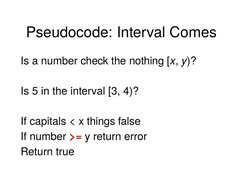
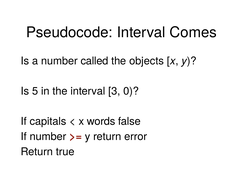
check: check -> called (95, 61)
nothing: nothing -> objects (147, 61)
4: 4 -> 0 (131, 91)
things: things -> words (101, 122)
